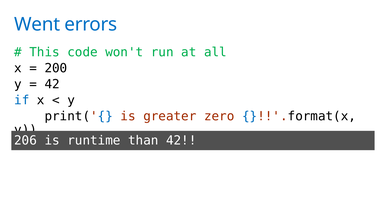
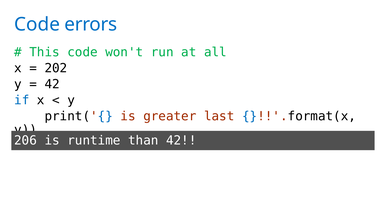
Went: Went -> Code (37, 24)
200: 200 -> 202 (56, 68)
zero: zero -> last (219, 116)
